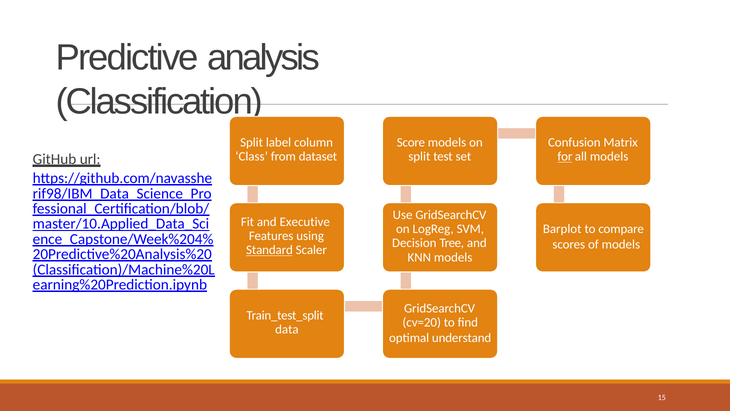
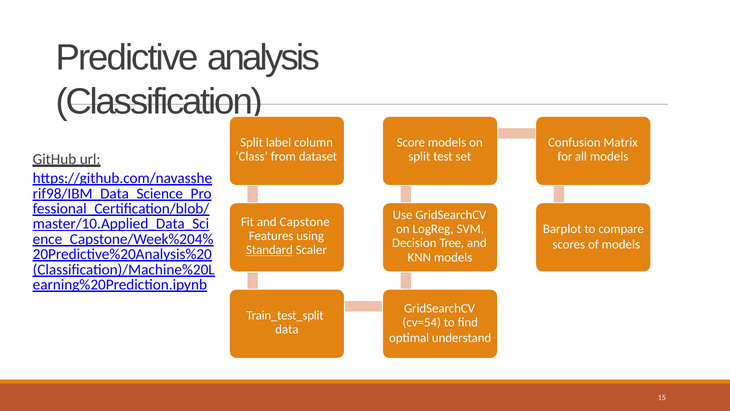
for underline: present -> none (565, 157)
Executive: Executive -> Capstone (305, 222)
cv=20: cv=20 -> cv=54 (422, 322)
